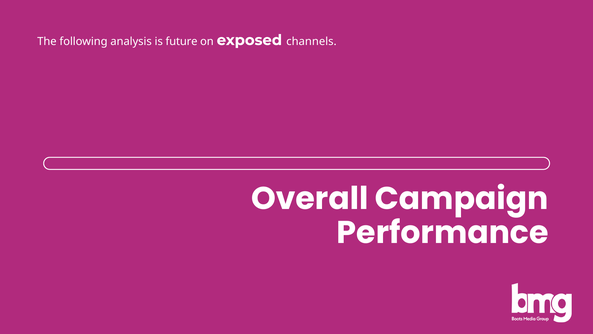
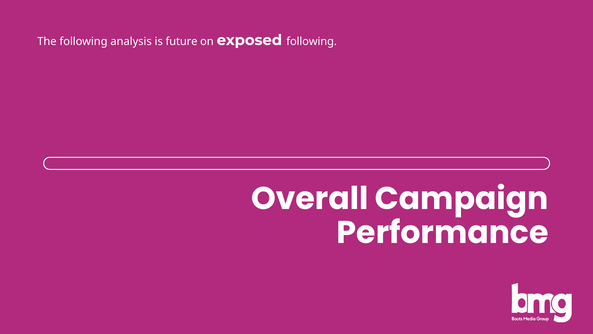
exposed channels: channels -> following (312, 41)
